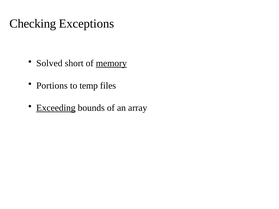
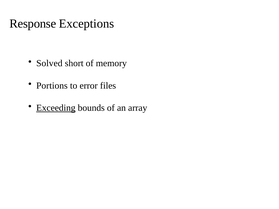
Checking: Checking -> Response (33, 24)
memory underline: present -> none (111, 63)
temp: temp -> error (89, 86)
